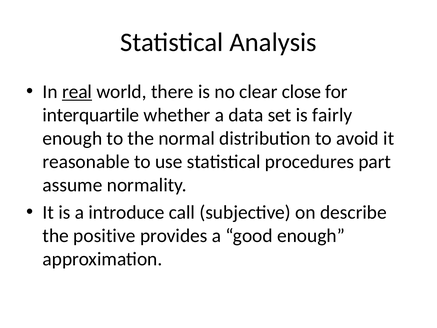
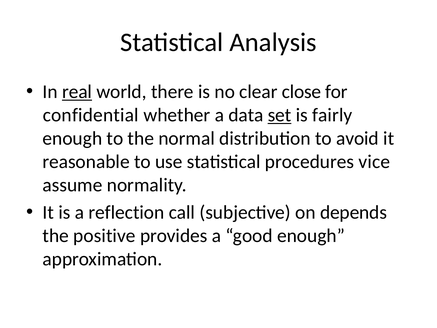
interquartile: interquartile -> confidential (91, 115)
set underline: none -> present (280, 115)
part: part -> vice (374, 162)
introduce: introduce -> reflection (126, 212)
describe: describe -> depends (354, 212)
